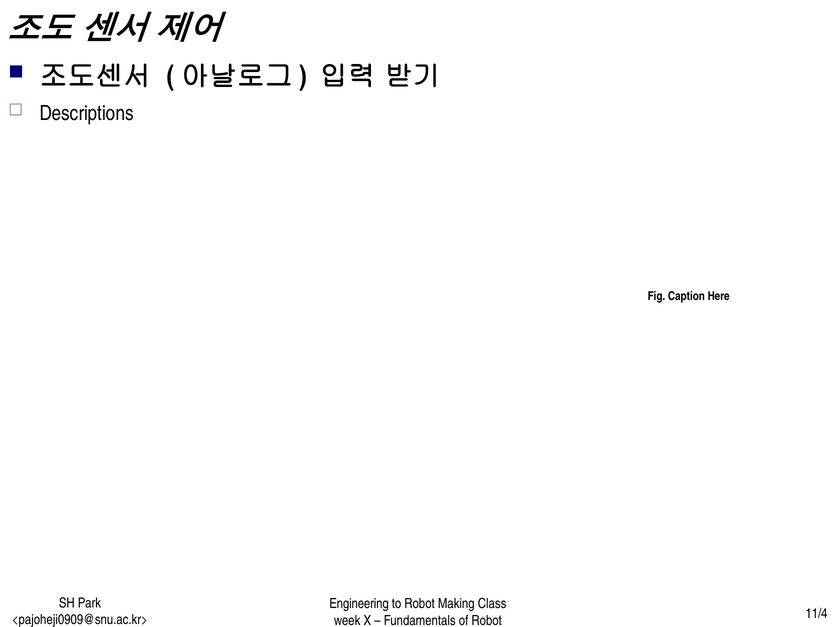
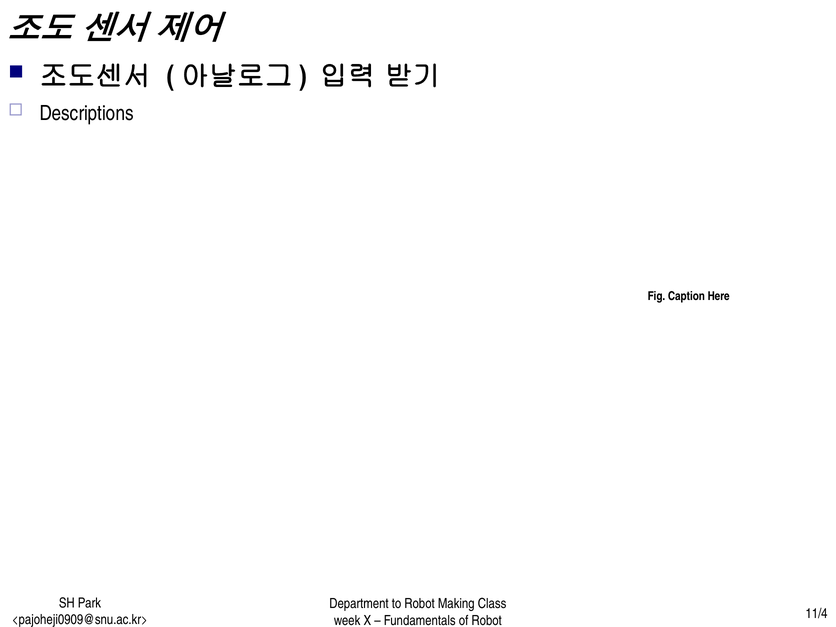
Engineering: Engineering -> Department (359, 604)
